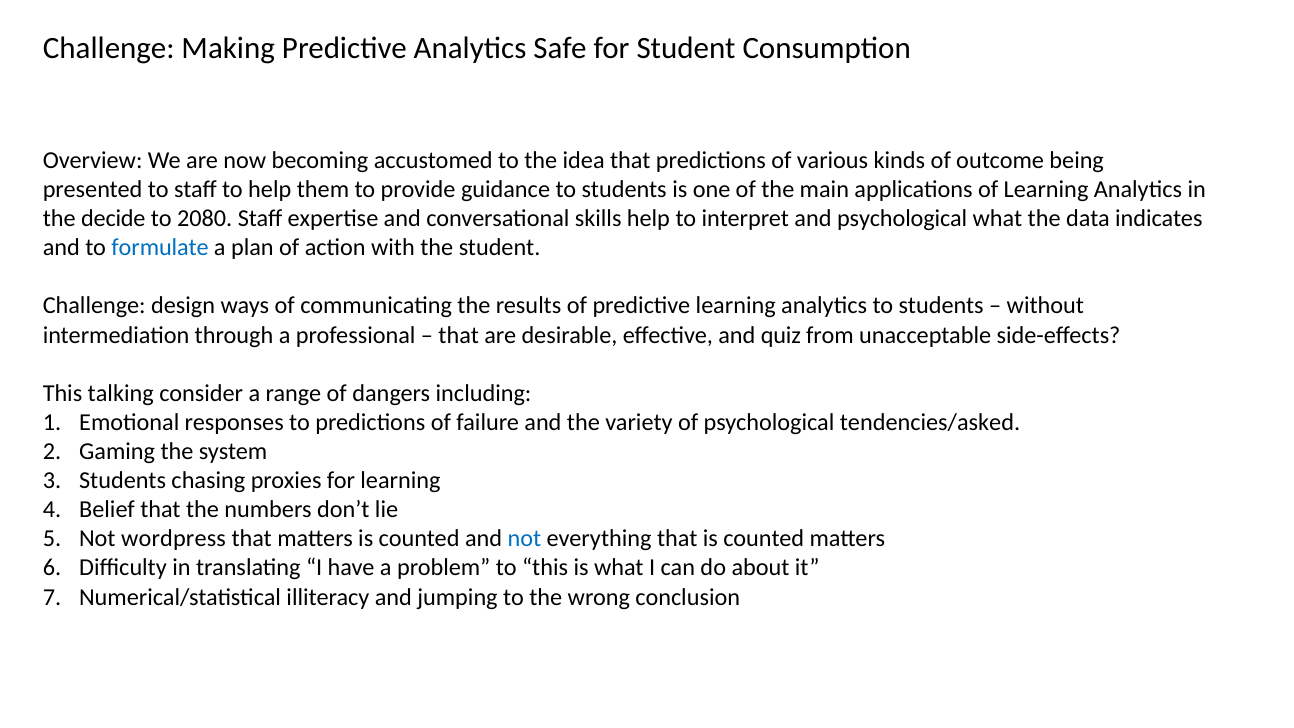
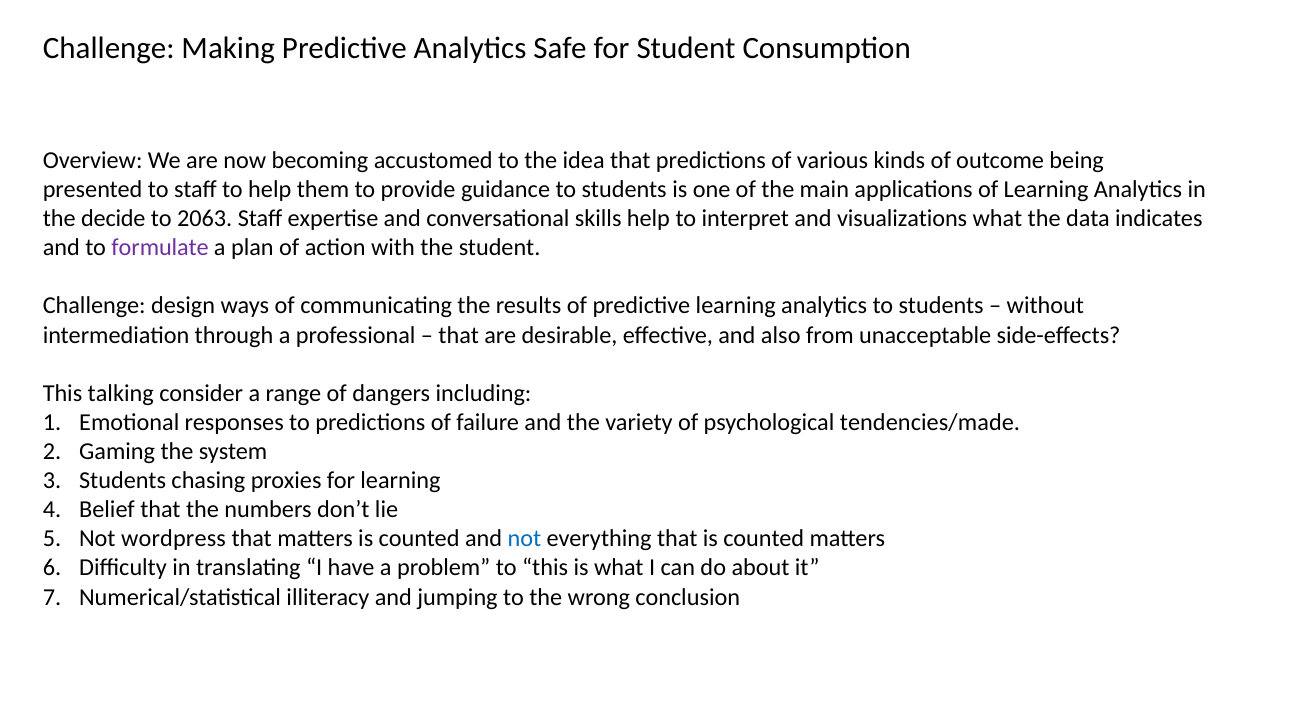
2080: 2080 -> 2063 (205, 218)
and psychological: psychological -> visualizations (902, 218)
formulate colour: blue -> purple (160, 248)
quiz: quiz -> also (781, 335)
tendencies/asked: tendencies/asked -> tendencies/made (930, 422)
